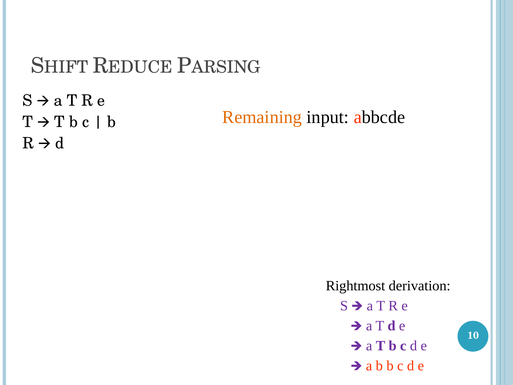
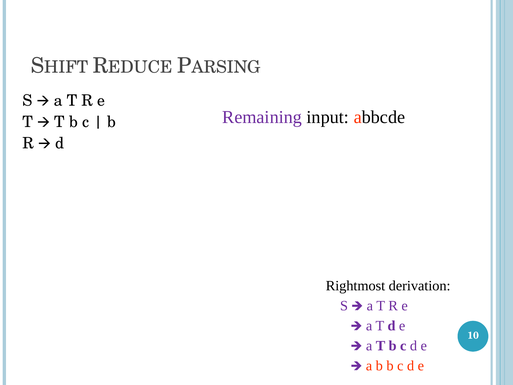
Remaining colour: orange -> purple (262, 117)
